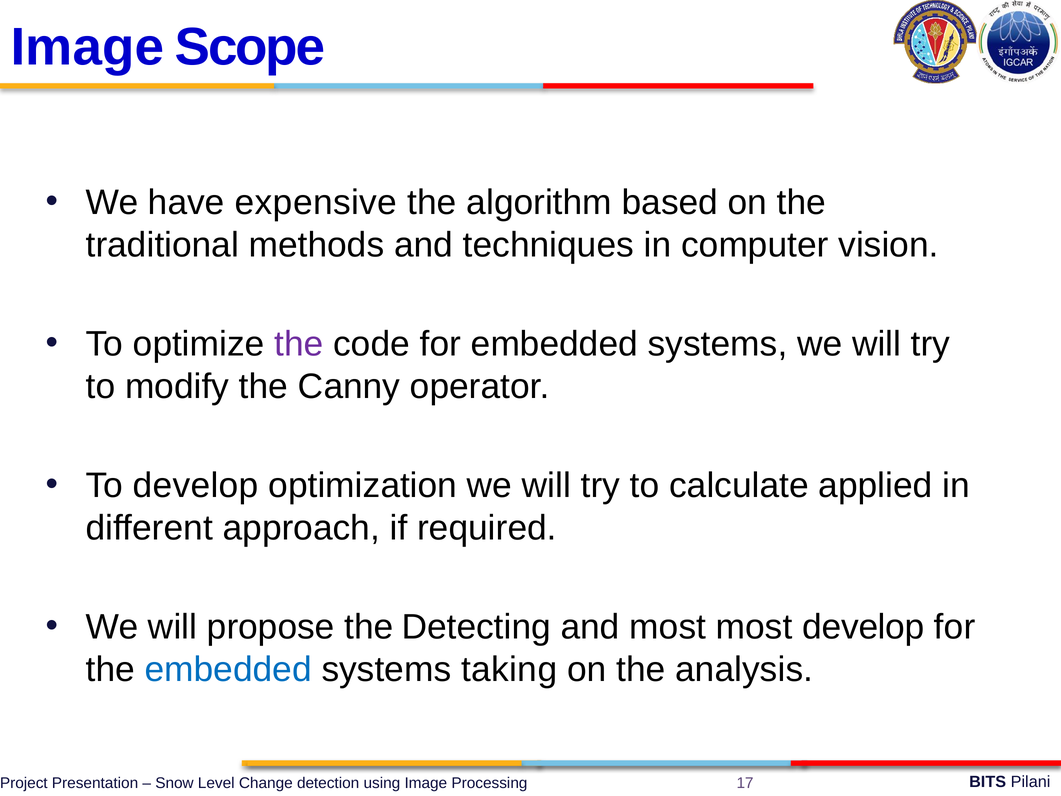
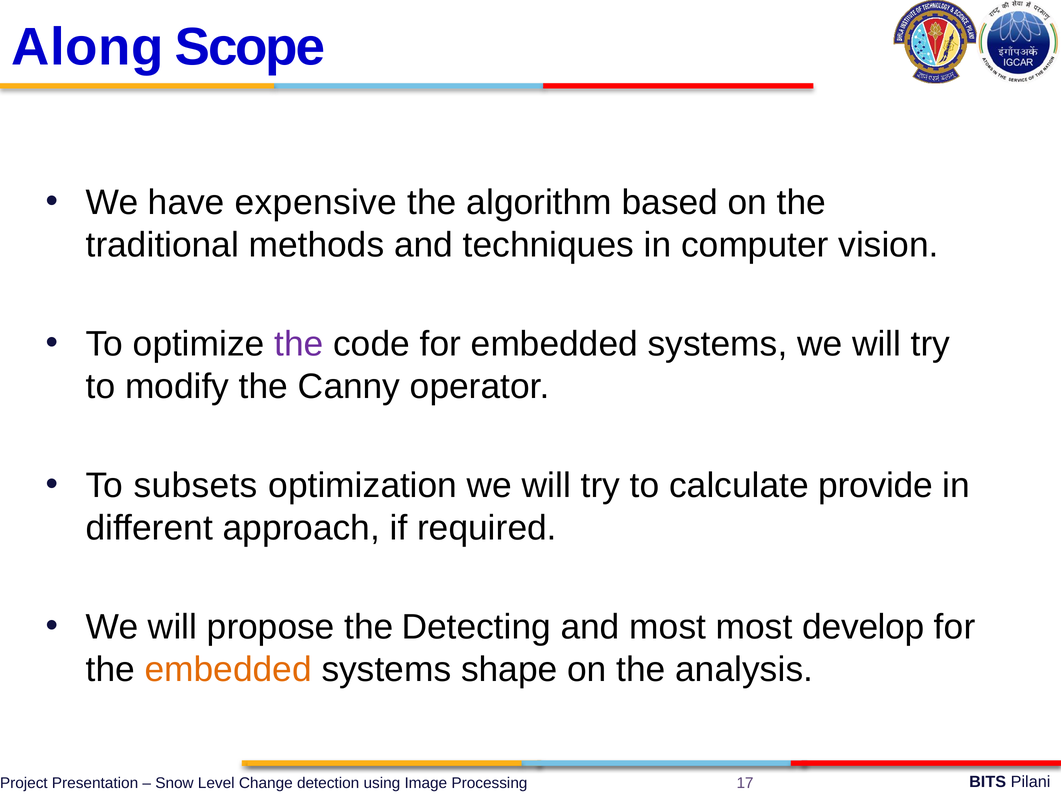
Image: Image -> Along (87, 47)
To develop: develop -> subsets (196, 485)
applied: applied -> provide (876, 485)
embedded colour: blue -> orange (228, 669)
taking: taking -> shape (509, 669)
